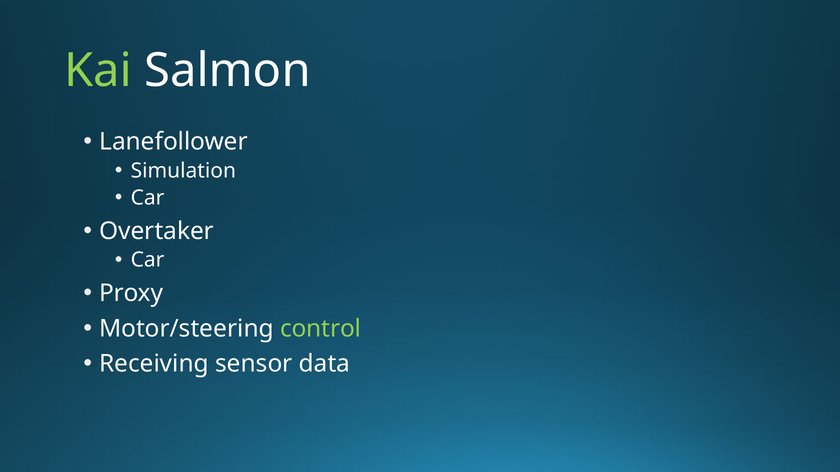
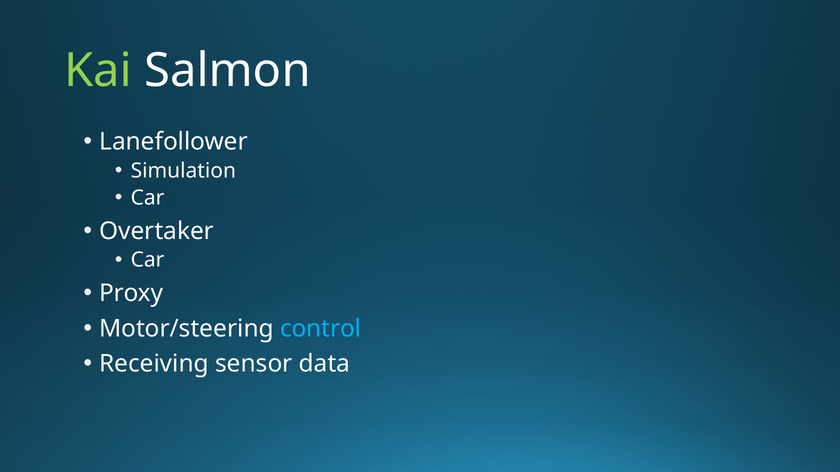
control colour: light green -> light blue (321, 329)
